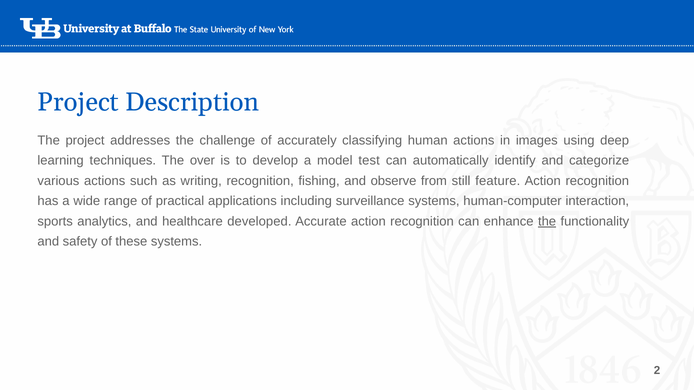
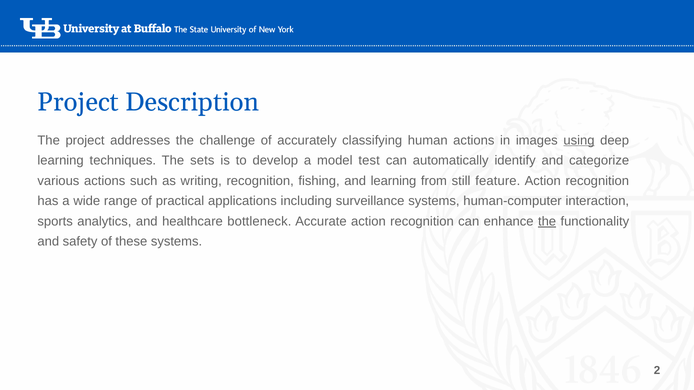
using underline: none -> present (579, 140)
over: over -> sets (202, 161)
and observe: observe -> learning (394, 181)
developed: developed -> bottleneck (259, 222)
